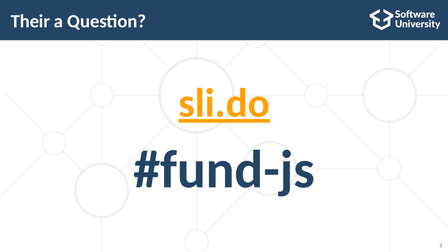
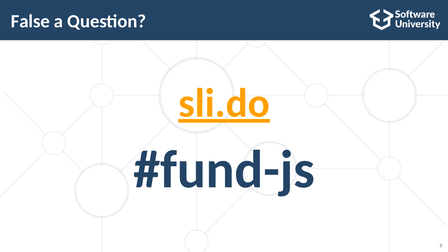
Their: Their -> False (30, 21)
